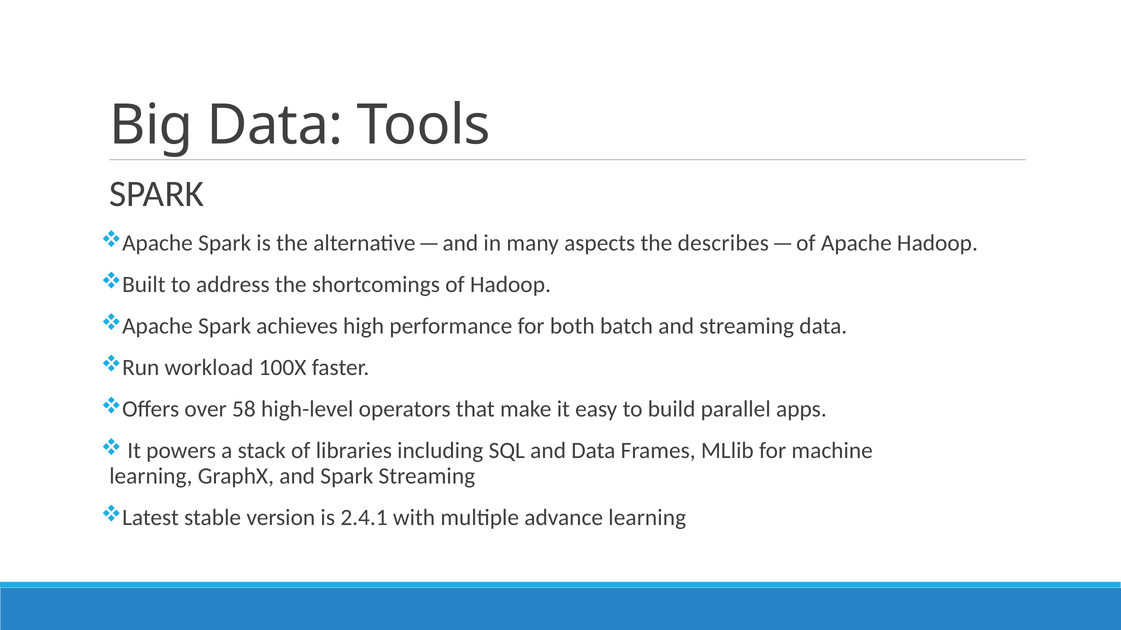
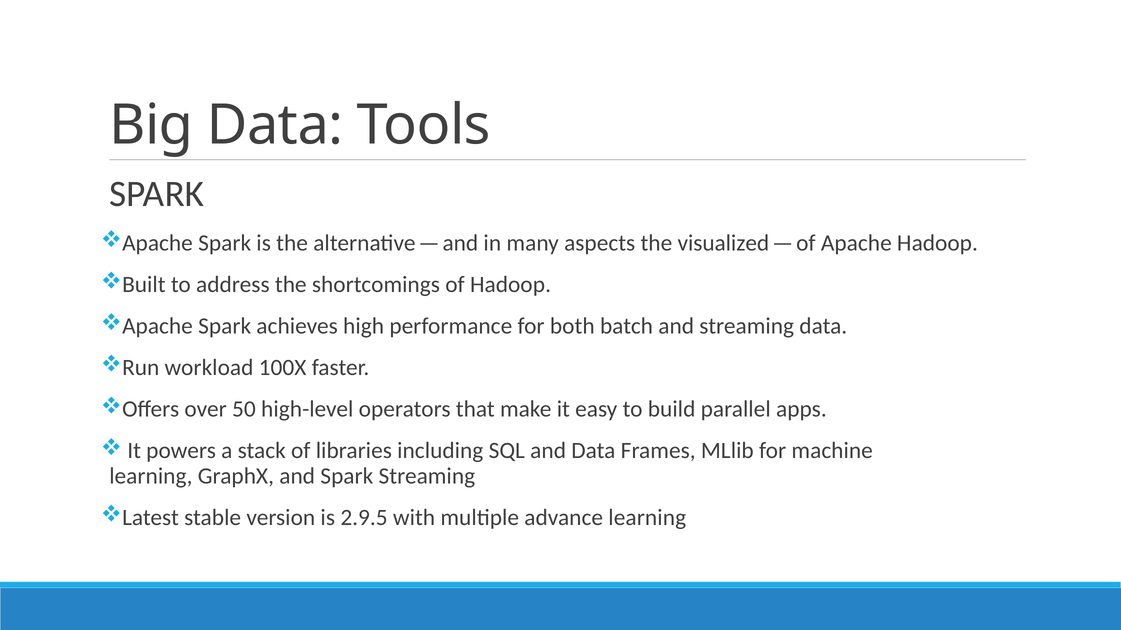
describes: describes -> visualized (723, 243)
58: 58 -> 50 (244, 410)
2.4.1: 2.4.1 -> 2.9.5 (364, 518)
